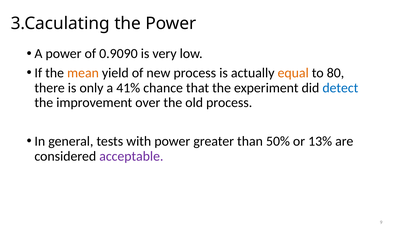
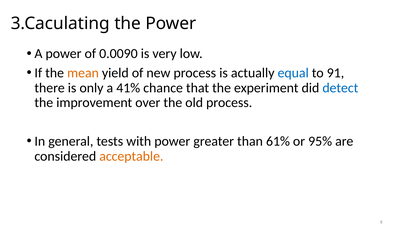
0.9090: 0.9090 -> 0.0090 (118, 54)
equal colour: orange -> blue (293, 73)
80: 80 -> 91 (336, 73)
50%: 50% -> 61% (278, 141)
13%: 13% -> 95% (320, 141)
acceptable colour: purple -> orange (131, 156)
